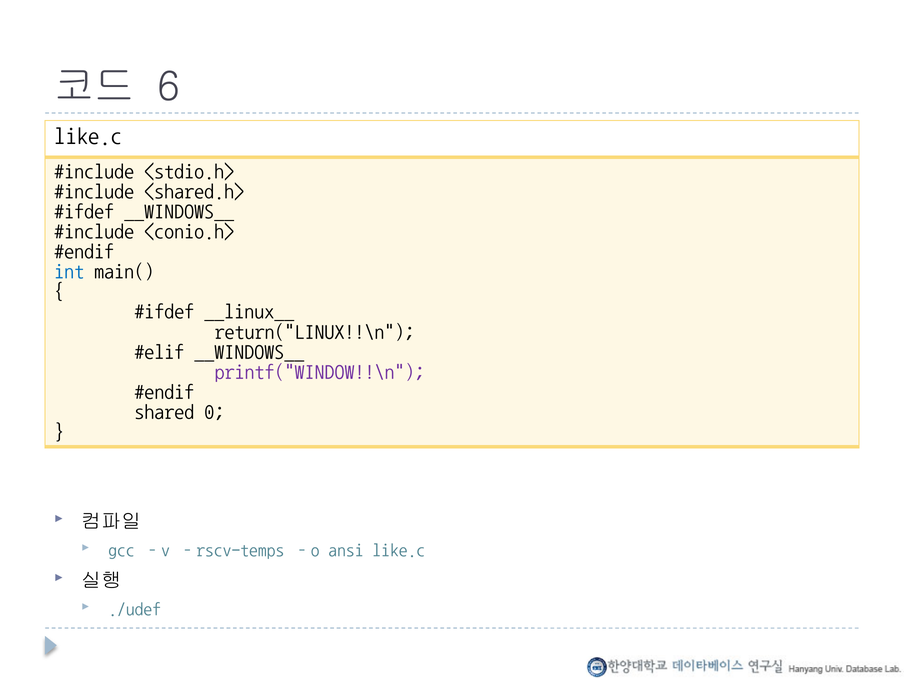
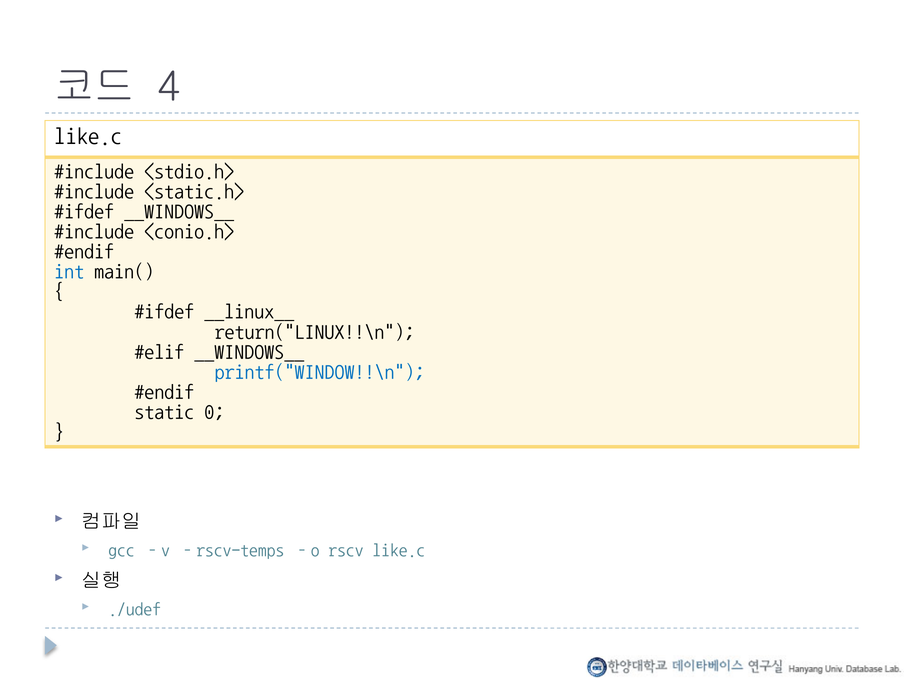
6: 6 -> 4 (169, 87)
<shared.h>: <shared.h> -> <static.h> (194, 191)
printf("WINDOW!!\n colour: purple -> blue (320, 371)
shared: shared -> static (164, 412)
ansi: ansi -> rscv (346, 550)
